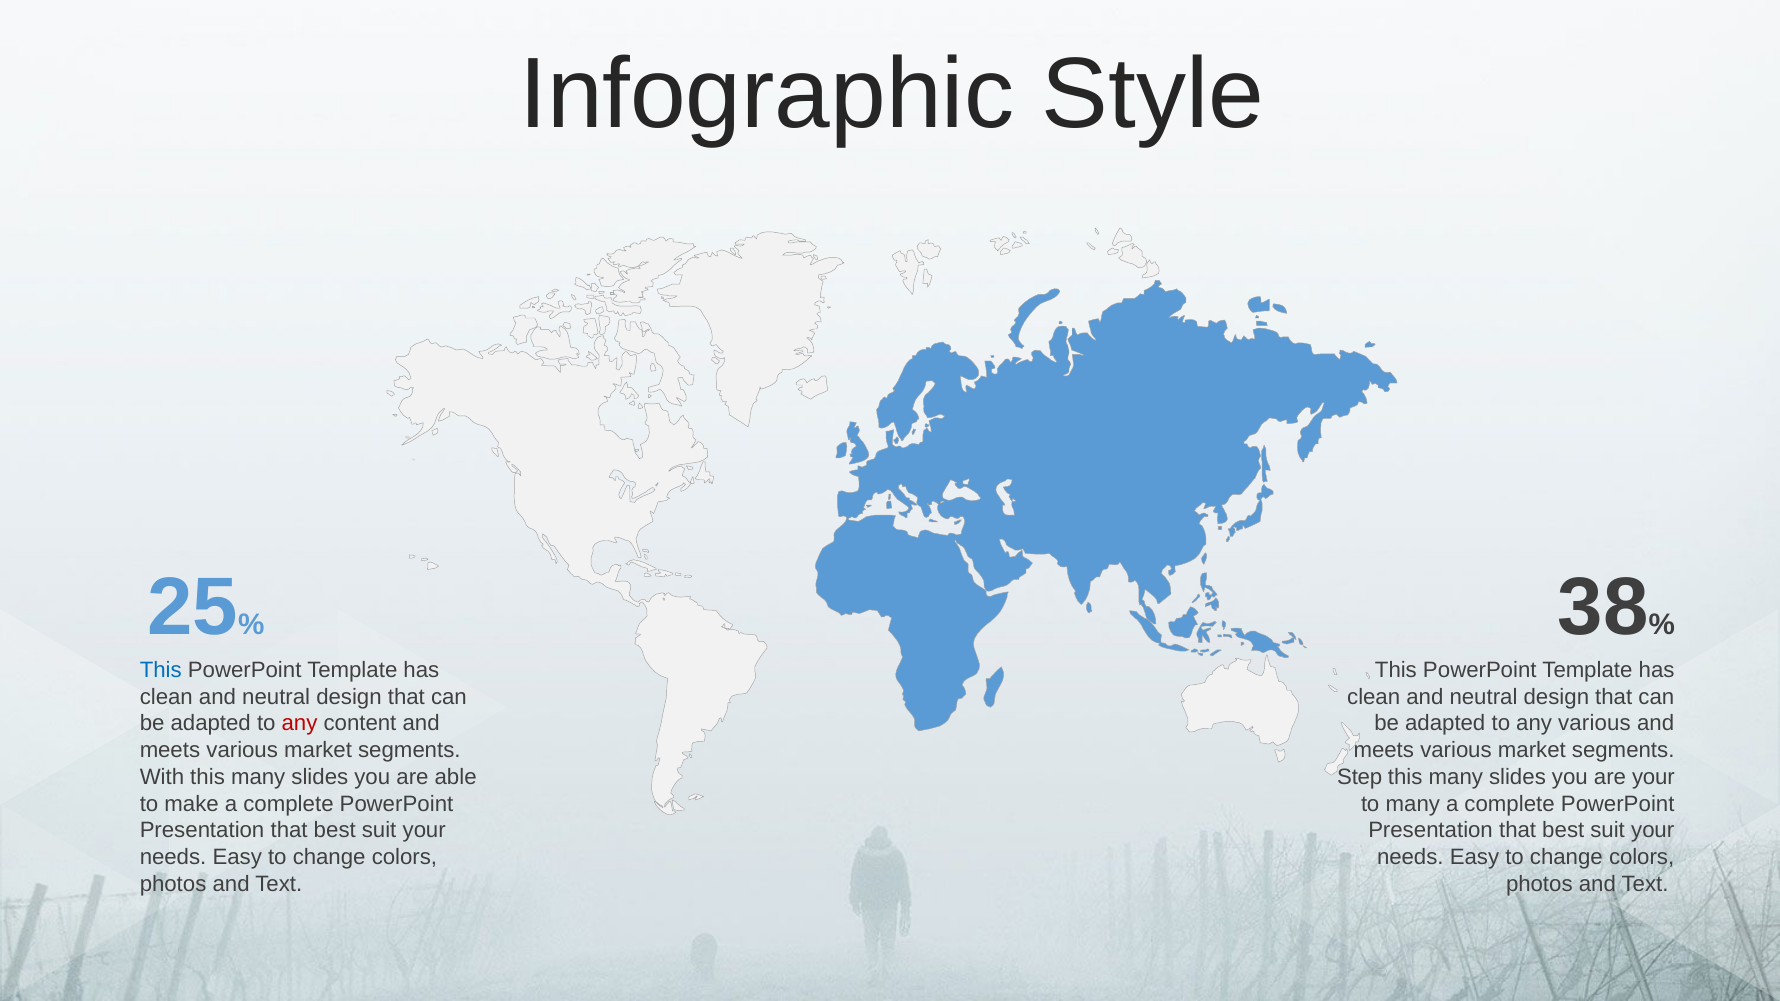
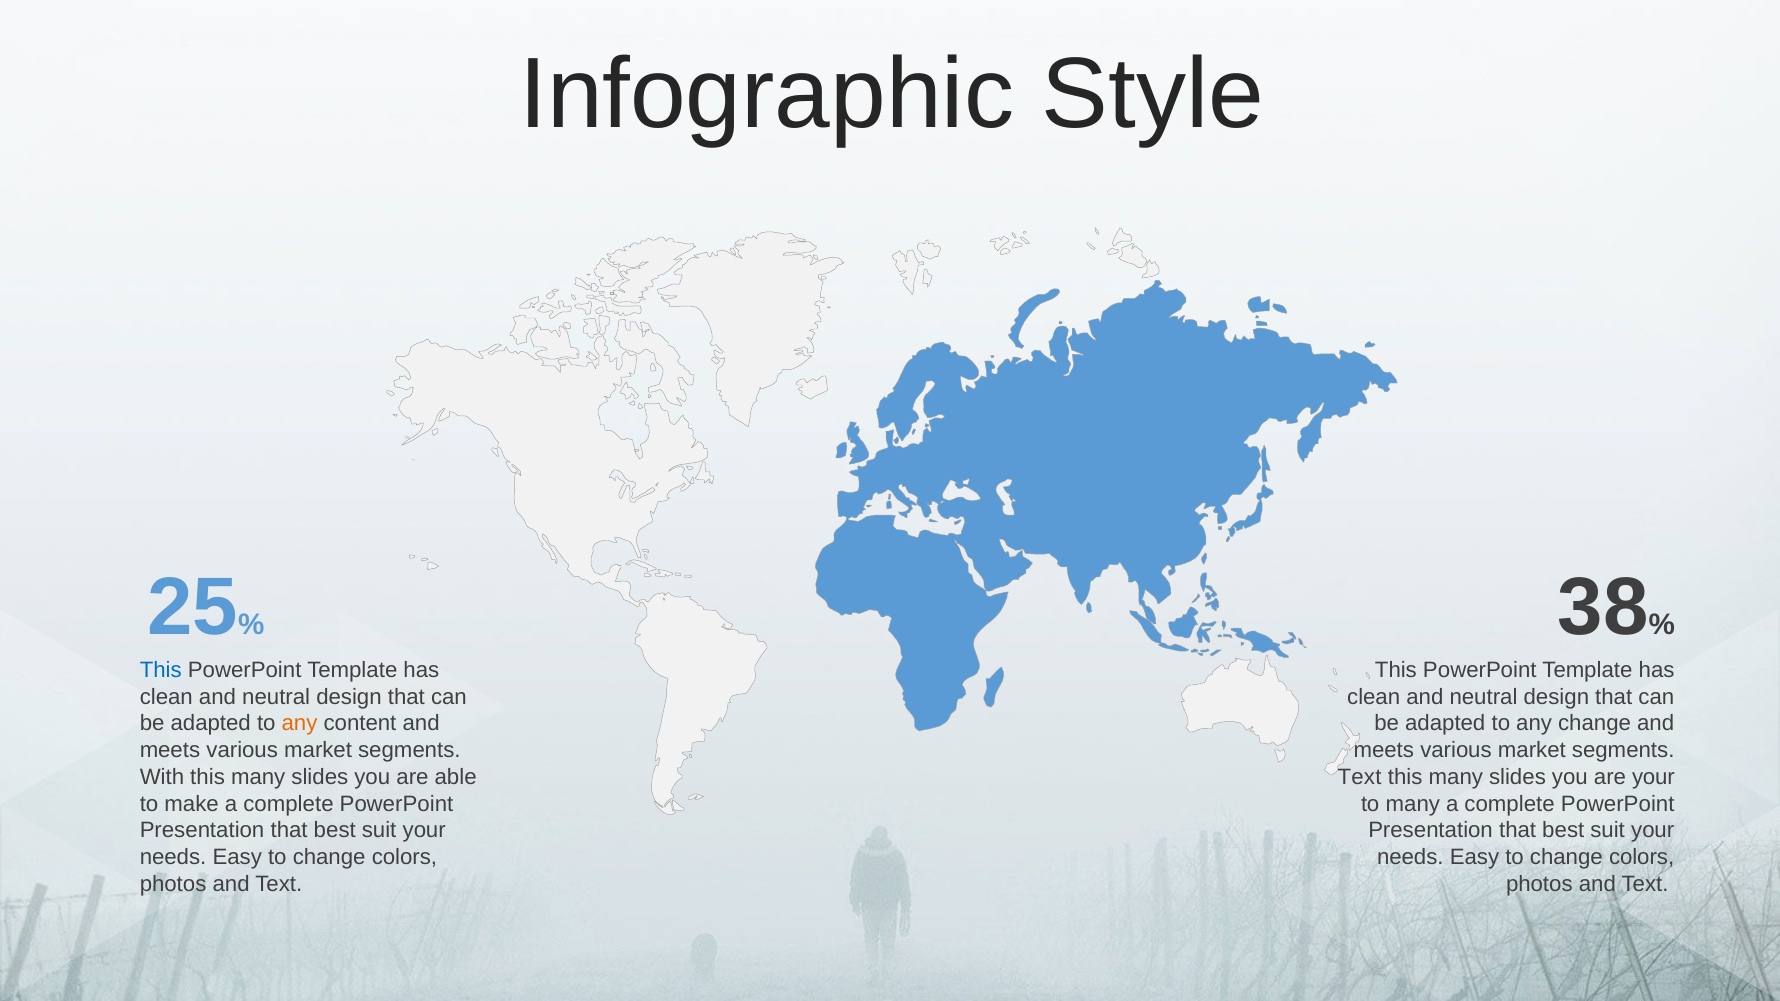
any colour: red -> orange (300, 724)
any various: various -> change (1595, 724)
Step: Step -> Text (1359, 777)
